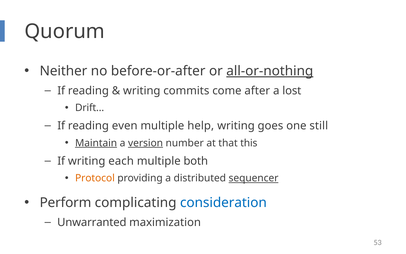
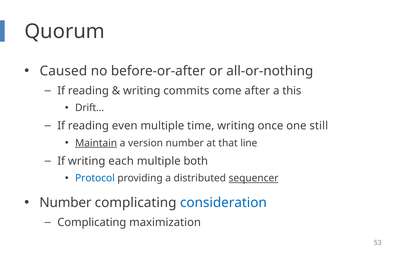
Neither: Neither -> Caused (63, 71)
all-or-nothing underline: present -> none (270, 71)
lost: lost -> this (292, 91)
help: help -> time (201, 126)
goes: goes -> once (270, 126)
version underline: present -> none (146, 143)
this: this -> line (249, 143)
Protocol colour: orange -> blue (95, 178)
Perform: Perform -> Number (65, 203)
Unwarranted: Unwarranted -> Complicating (92, 222)
